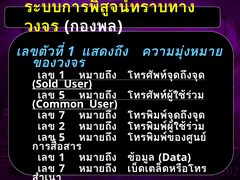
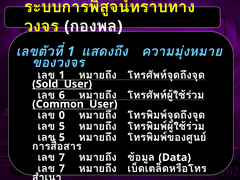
5: 5 -> 6 (62, 95)
7: 7 -> 0 (62, 115)
2: 2 -> 5 (62, 126)
1: 1 -> 7 (62, 157)
